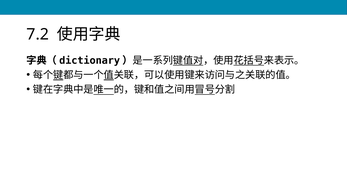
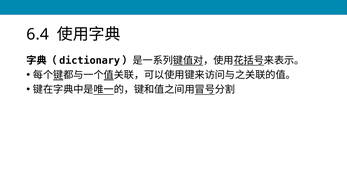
7.2: 7.2 -> 6.4 (38, 34)
